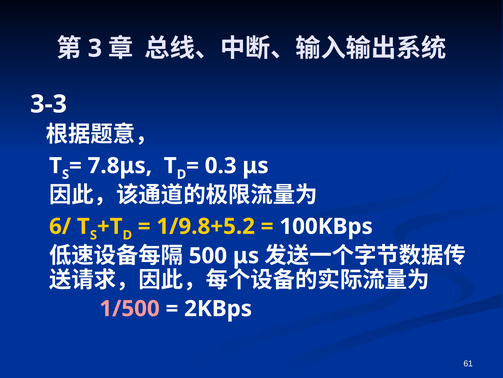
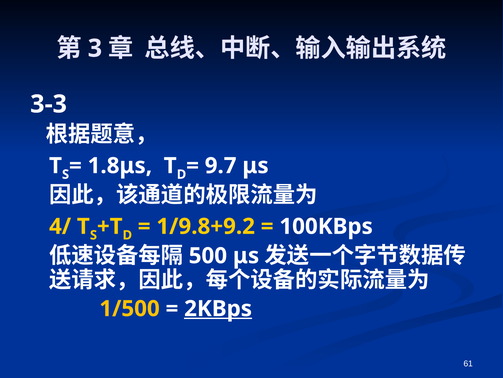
7.8μs: 7.8μs -> 1.8μs (120, 165)
0.3: 0.3 -> 9.7 (221, 165)
6/: 6/ -> 4/ (60, 226)
1/9.8+5.2: 1/9.8+5.2 -> 1/9.8+9.2 (206, 226)
1/500 colour: pink -> yellow (130, 308)
2KBps underline: none -> present (218, 308)
